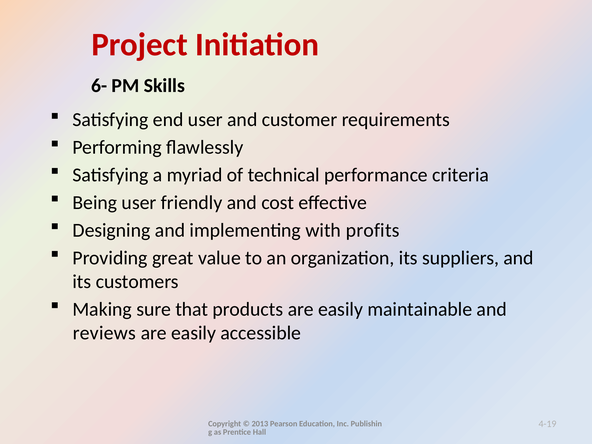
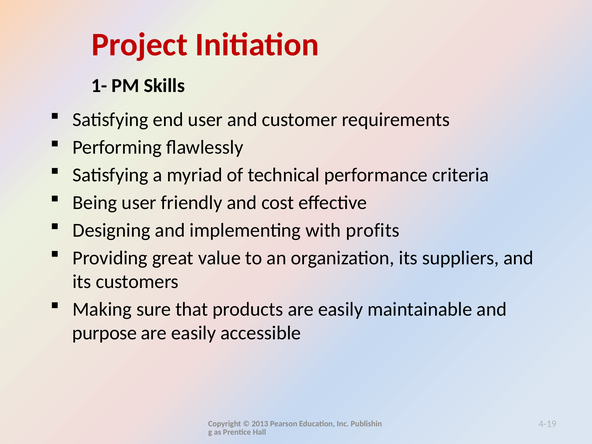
6-: 6- -> 1- (99, 86)
reviews: reviews -> purpose (105, 333)
